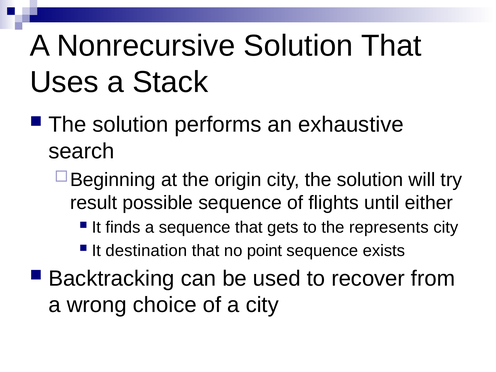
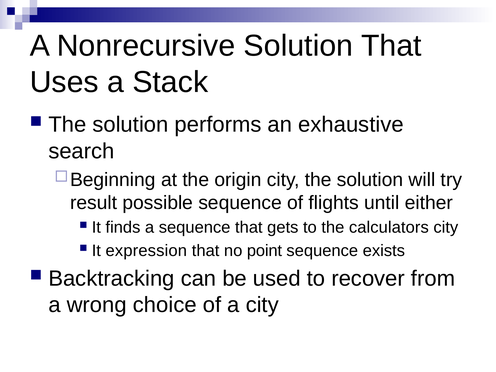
represents: represents -> calculators (389, 227)
destination: destination -> expression (146, 251)
